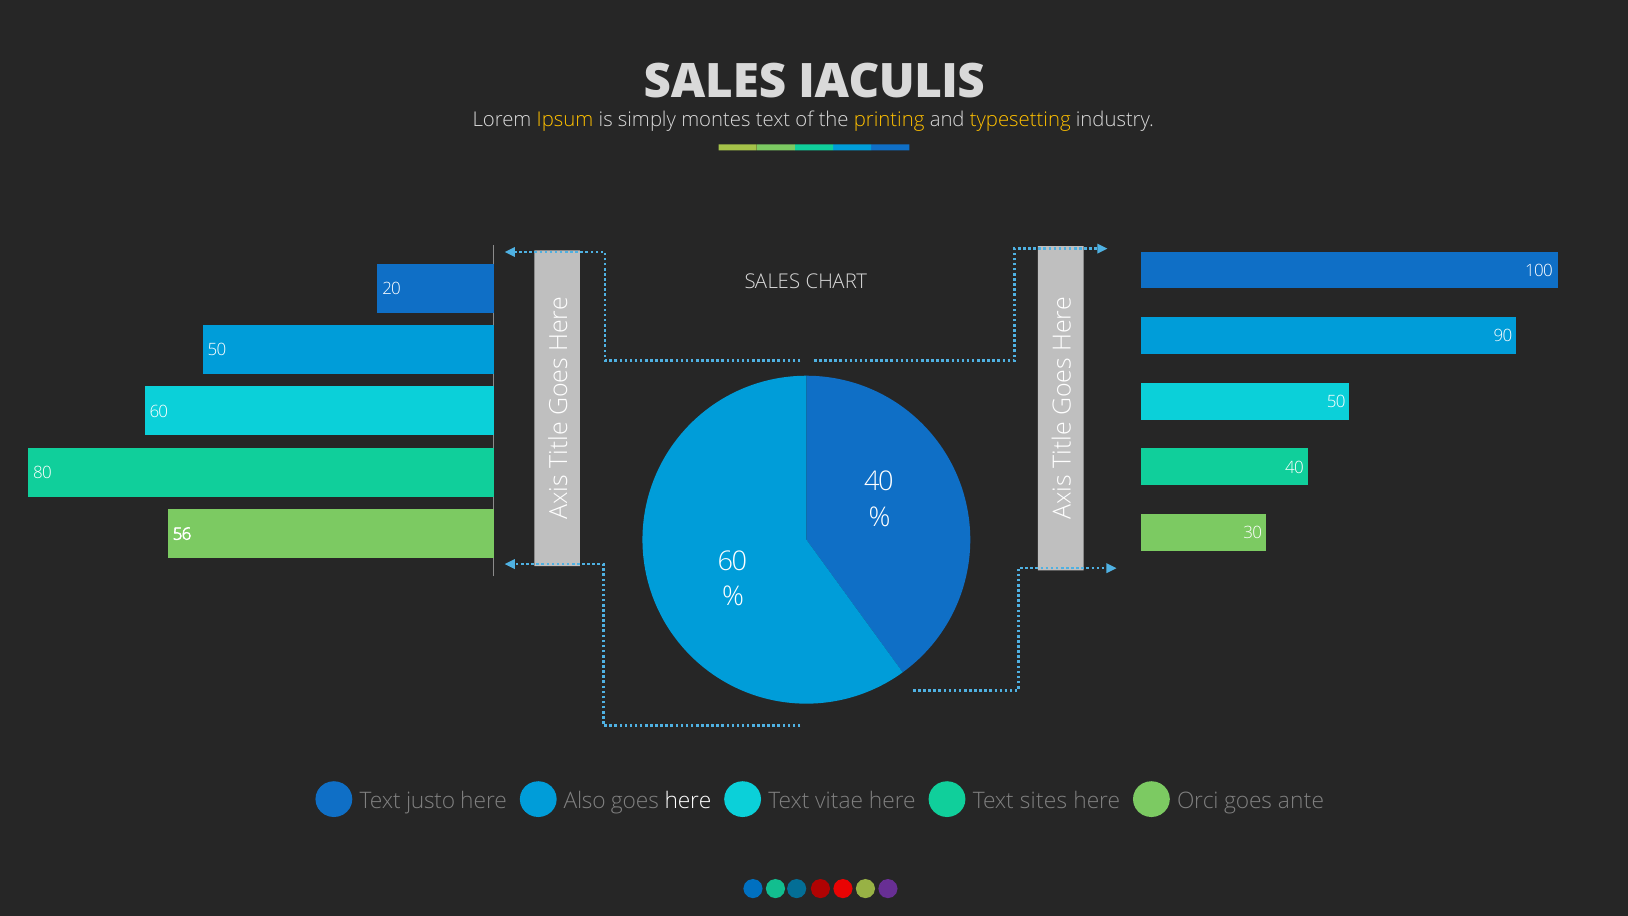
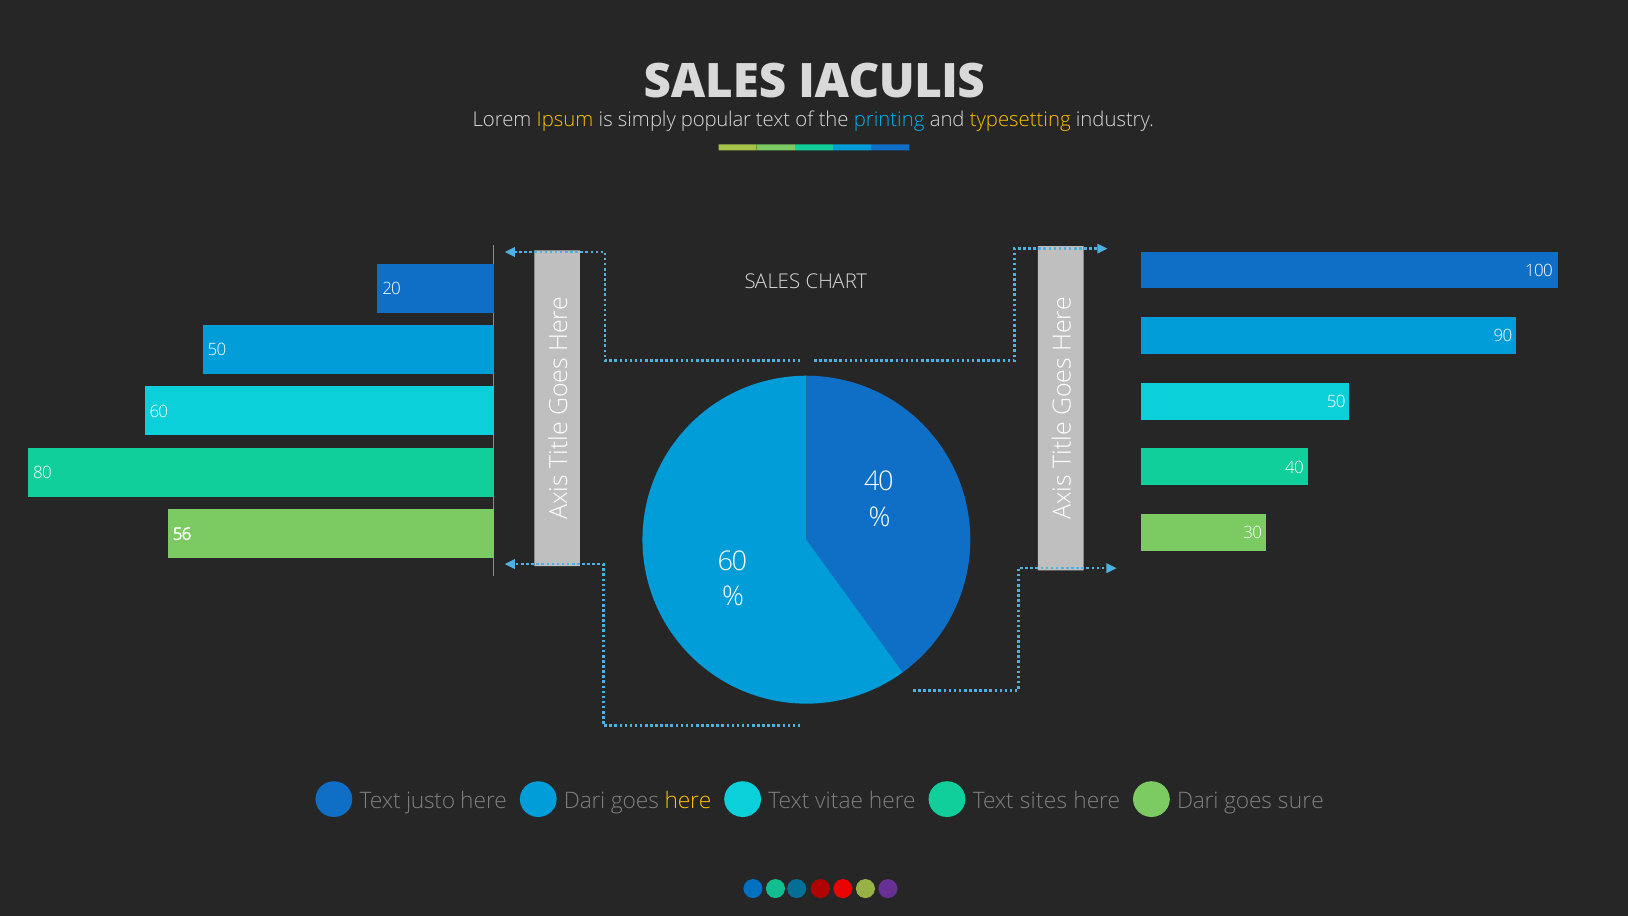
montes: montes -> popular (716, 120)
printing colour: yellow -> light blue (889, 120)
Also: Also -> Dari (585, 800)
here colour: white -> yellow (688, 800)
Orci: Orci -> Dari (1198, 800)
ante: ante -> sure (1301, 800)
